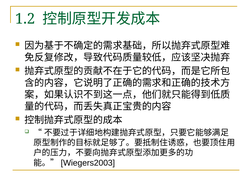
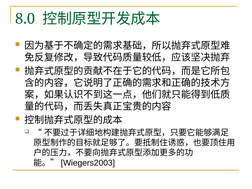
1.2: 1.2 -> 8.0 (25, 19)
